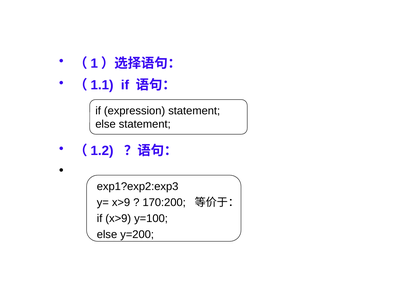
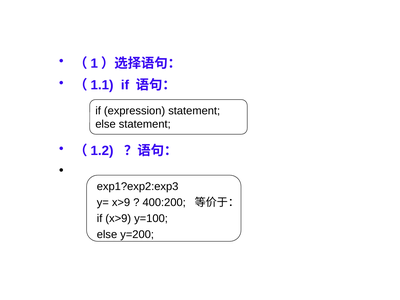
170:200: 170:200 -> 400:200 (164, 202)
